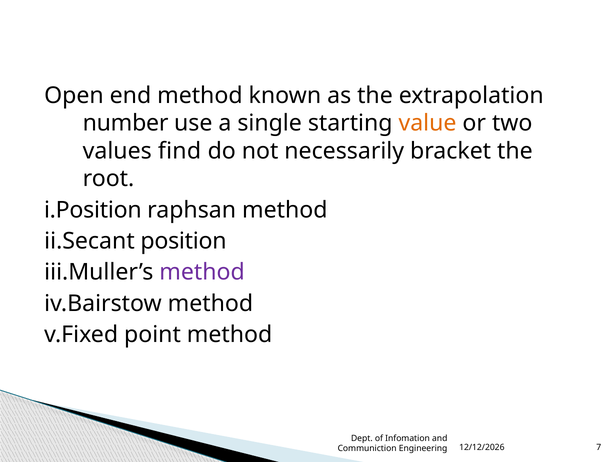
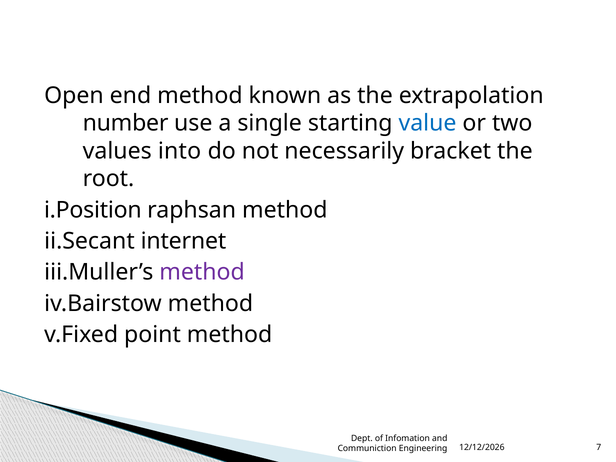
value colour: orange -> blue (428, 123)
find: find -> into (180, 151)
position: position -> internet (183, 241)
